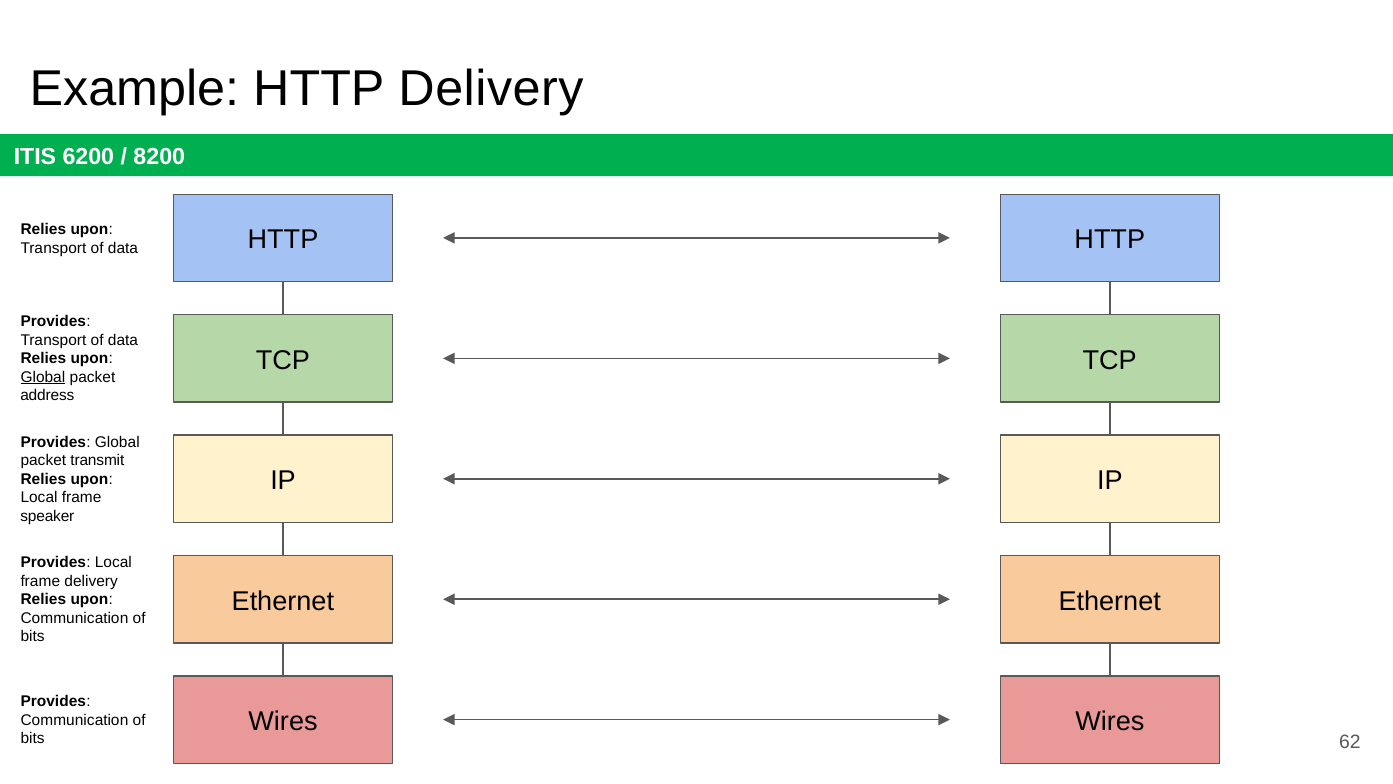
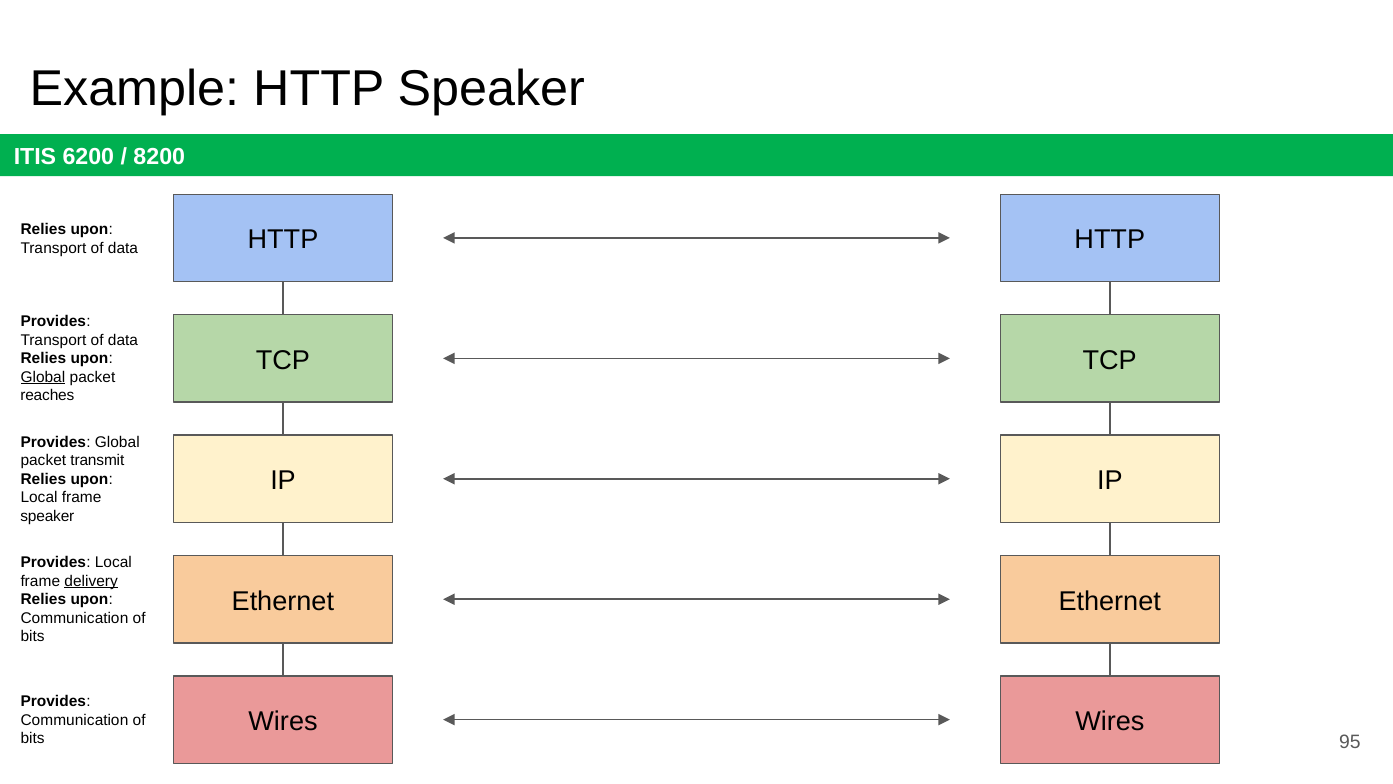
HTTP Delivery: Delivery -> Speaker (491, 89)
address: address -> reaches (47, 396)
delivery underline: none -> present (91, 581)
62: 62 -> 95 (1350, 742)
